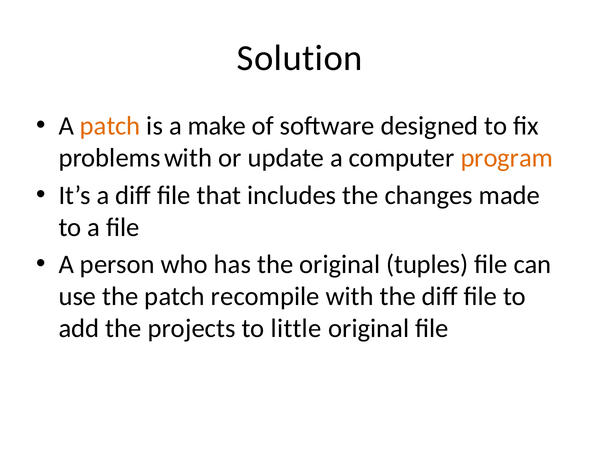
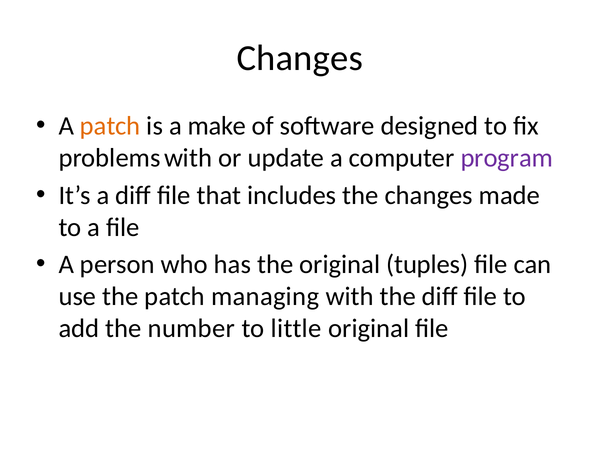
Solution: Solution -> Changes (300, 58)
program colour: orange -> purple (507, 158)
recompile: recompile -> managing (265, 297)
projects: projects -> number (191, 329)
